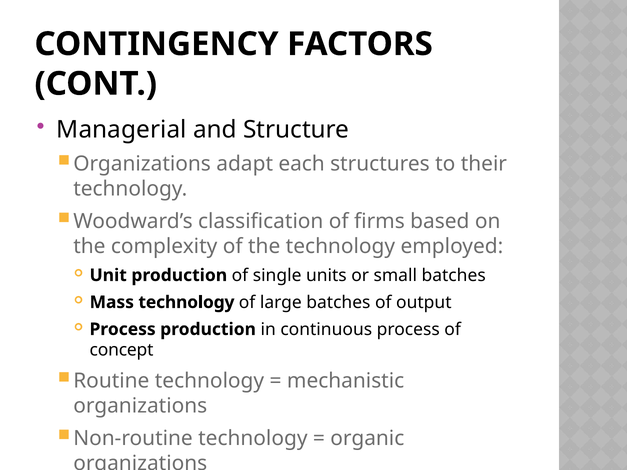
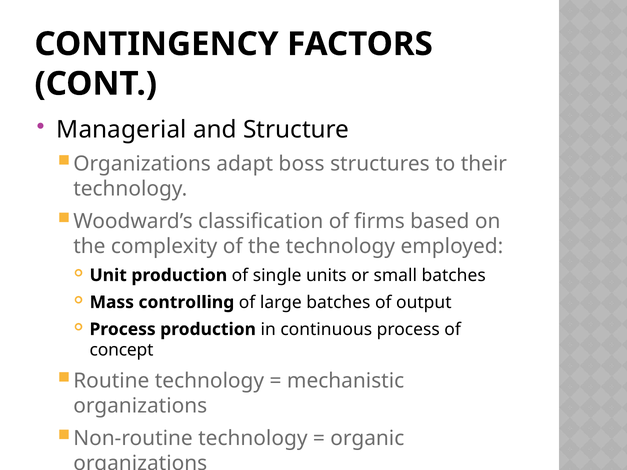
each: each -> boss (302, 164)
Mass technology: technology -> controlling (186, 302)
